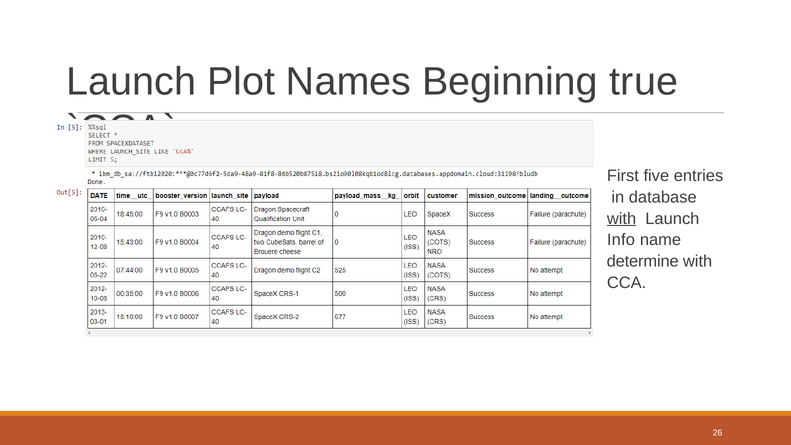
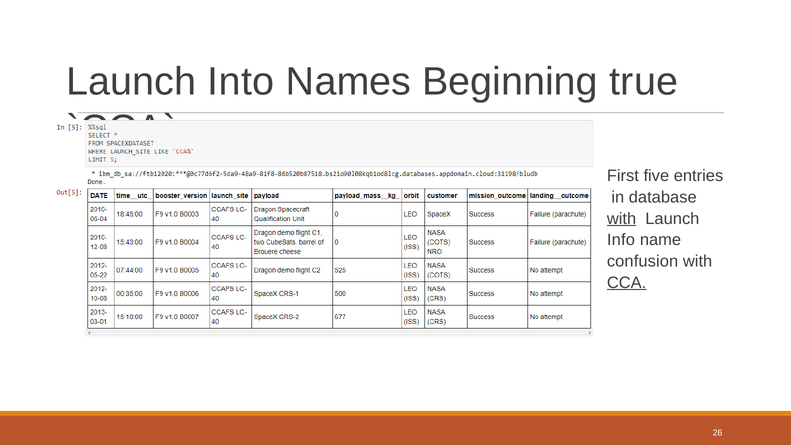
Plot: Plot -> Into (241, 82)
determine: determine -> confusion (643, 261)
CCA underline: none -> present (627, 283)
